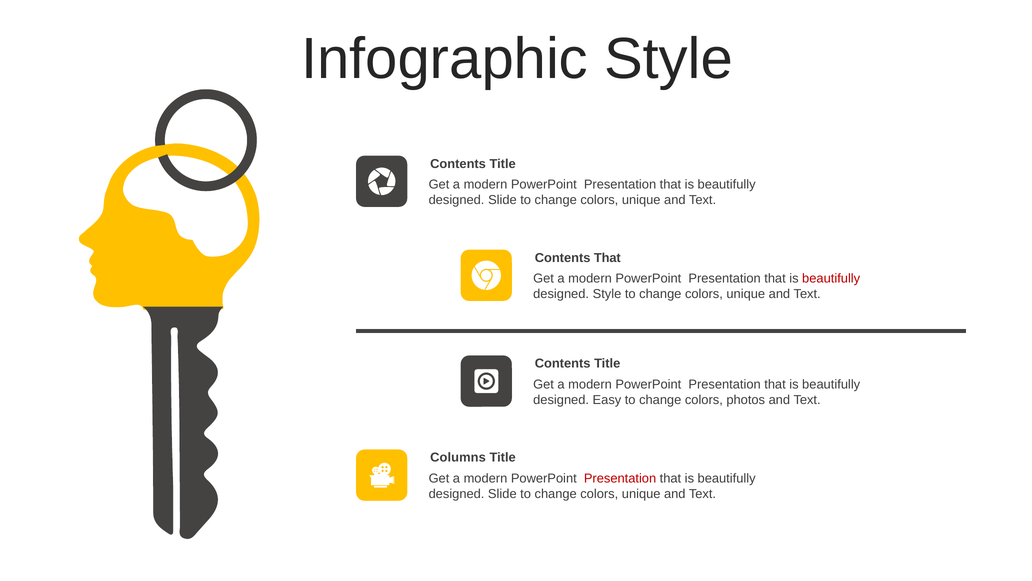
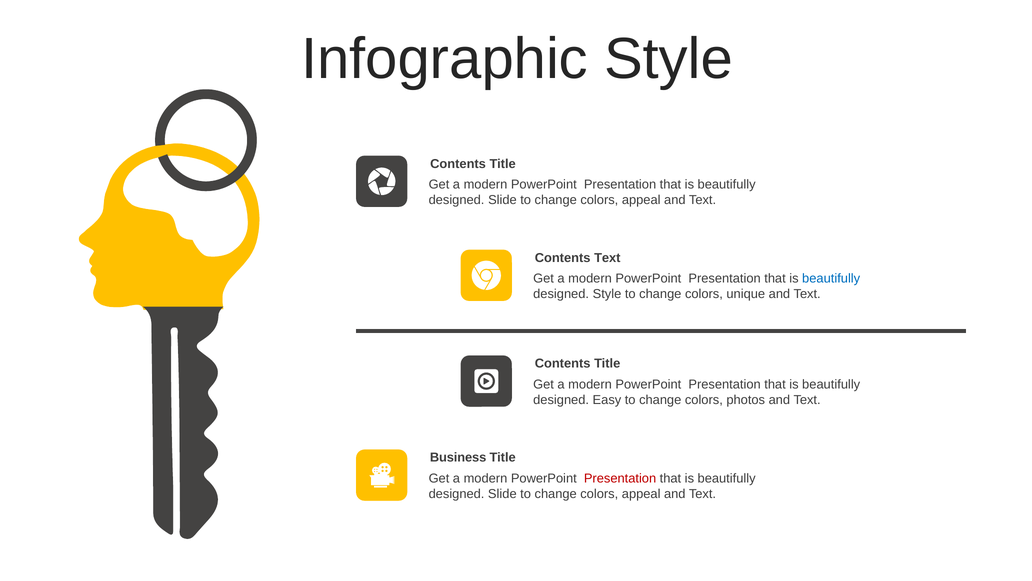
unique: unique -> appeal (641, 200)
Contents That: That -> Text (607, 258)
beautifully colour: red -> blue (831, 278)
Columns: Columns -> Business (458, 457)
unique: unique -> appeal (641, 494)
